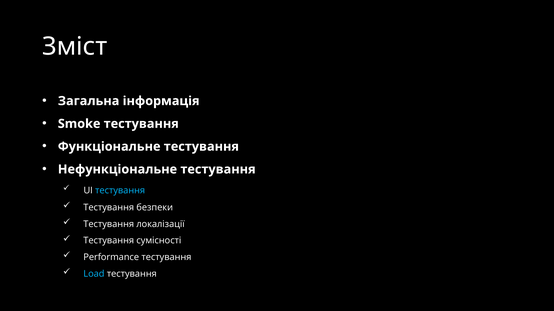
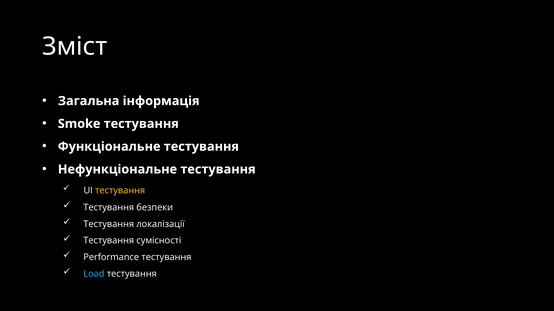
тестування colour: light blue -> yellow (120, 191)
